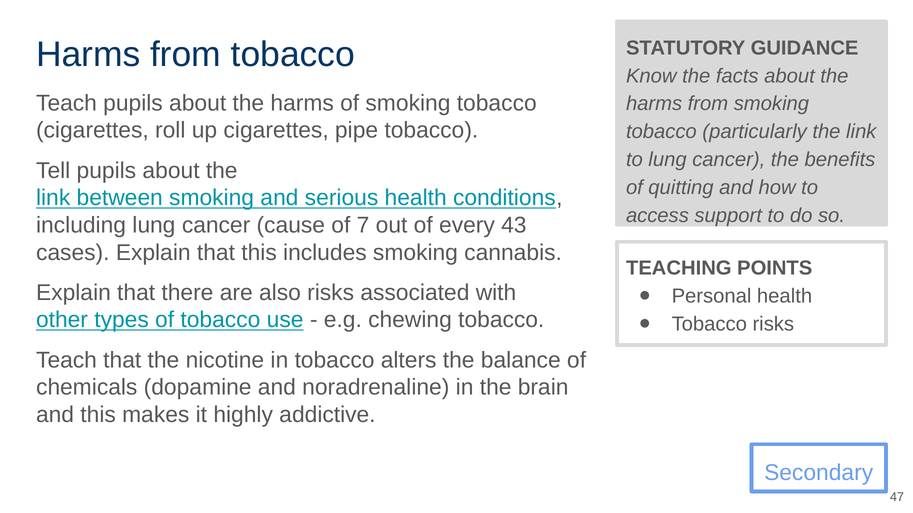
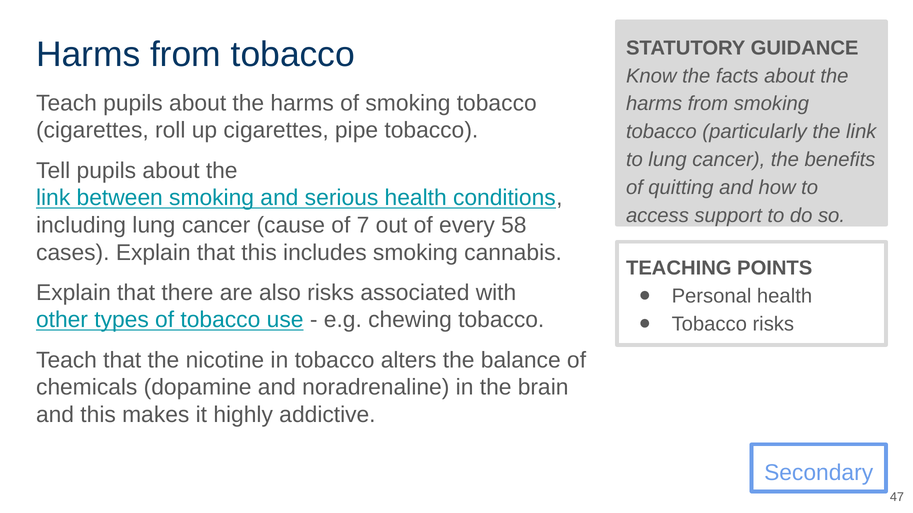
43: 43 -> 58 (514, 225)
